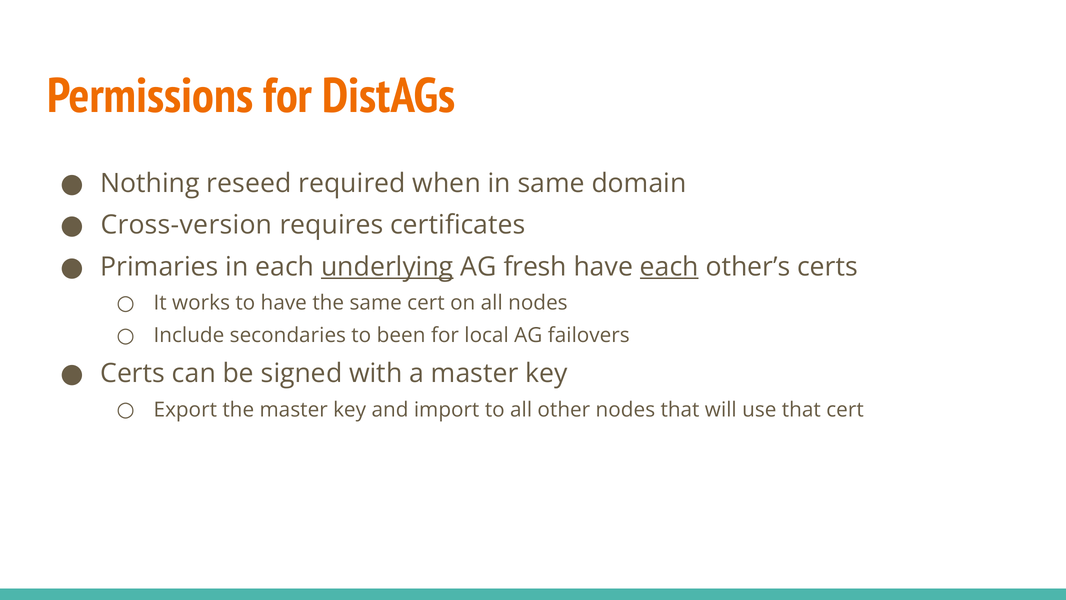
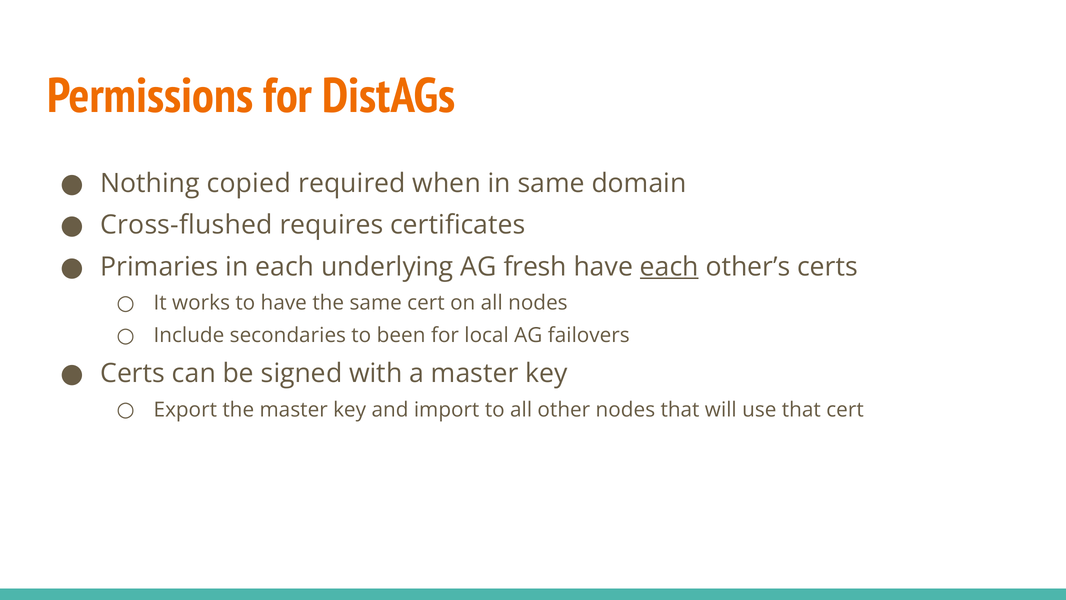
reseed: reseed -> copied (249, 183)
Cross-version: Cross-version -> Cross-flushed (186, 225)
underlying underline: present -> none (387, 267)
